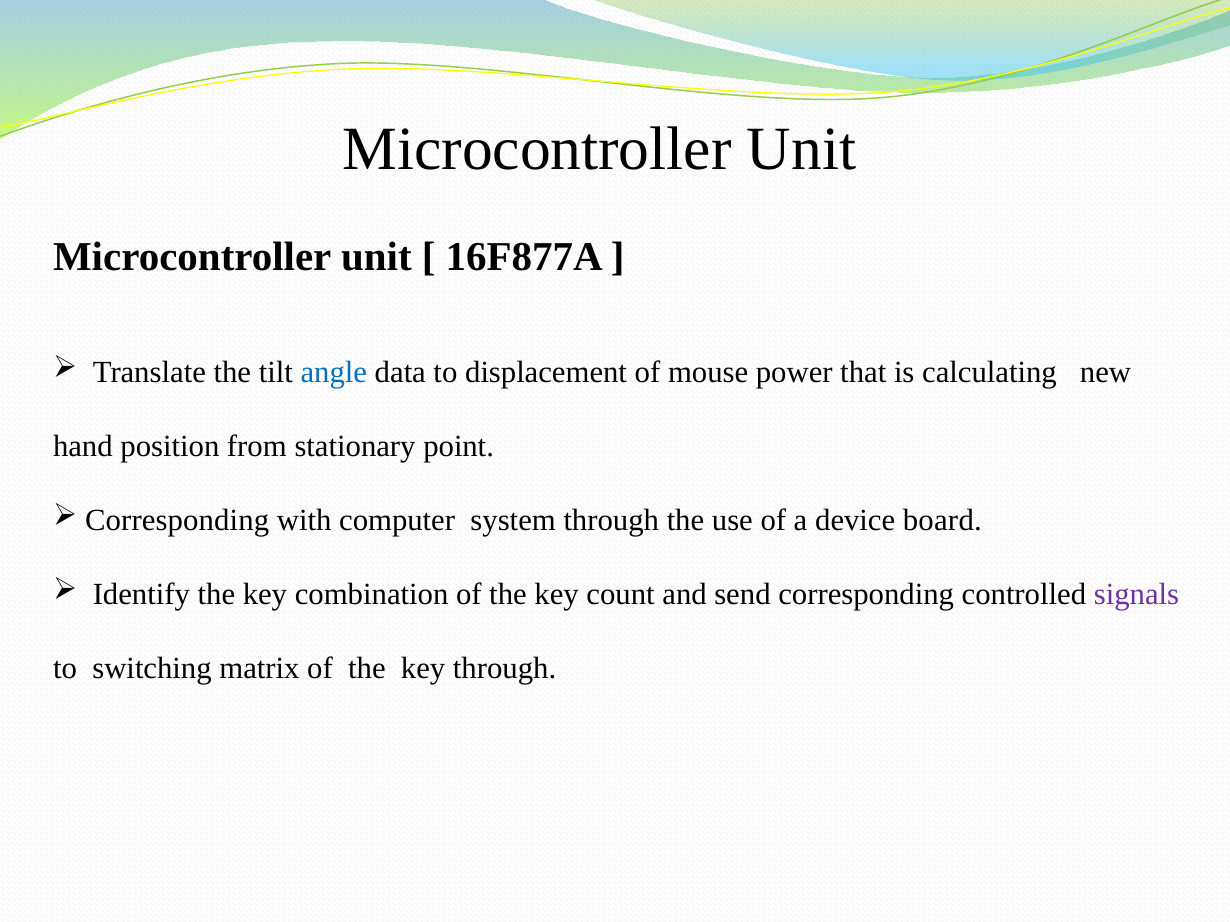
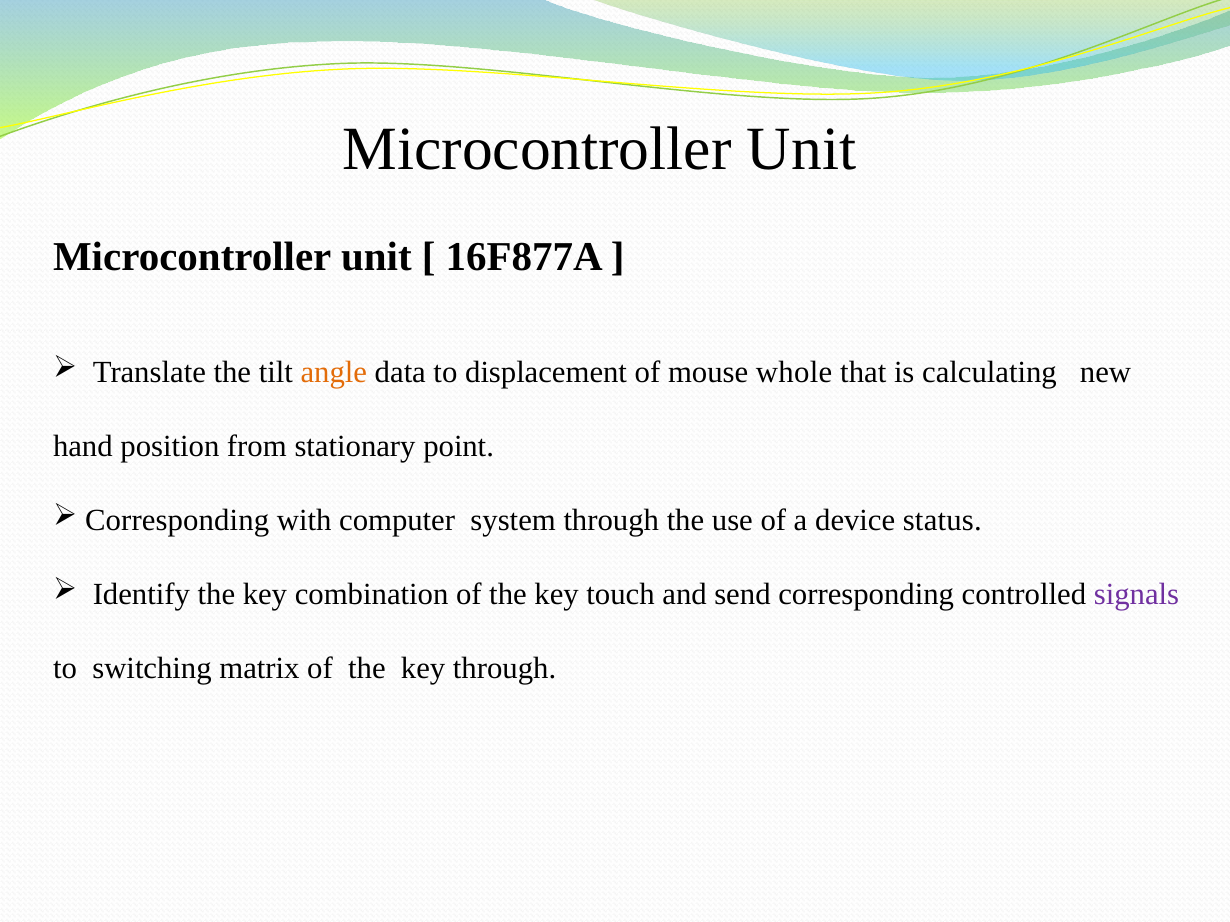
angle colour: blue -> orange (334, 373)
power: power -> whole (794, 373)
board: board -> status (942, 521)
count: count -> touch (621, 594)
